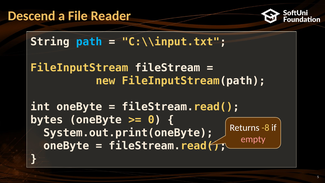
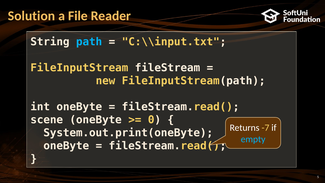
Descend: Descend -> Solution (32, 16)
bytes: bytes -> scene (47, 120)
-8: -8 -> -7 (265, 128)
empty colour: pink -> light blue (253, 139)
